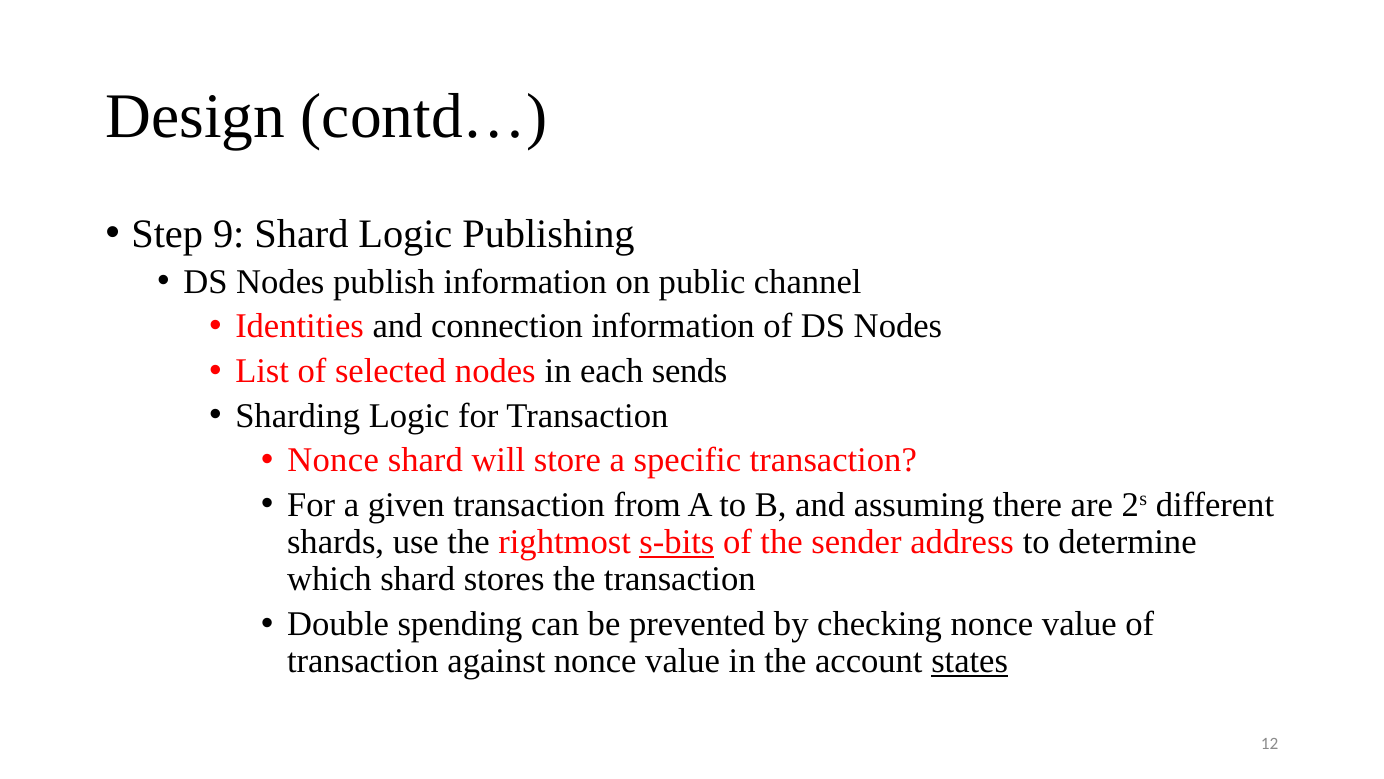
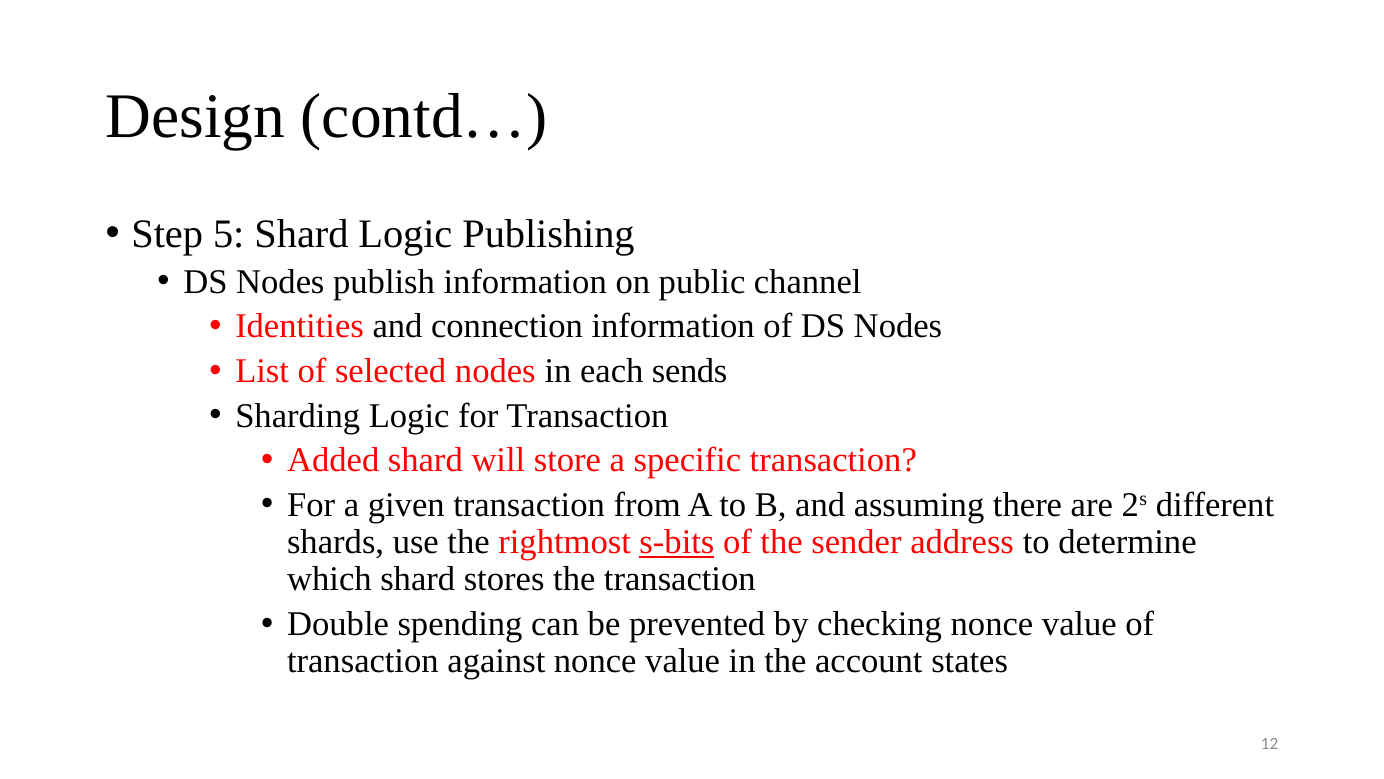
9: 9 -> 5 (229, 234)
Nonce: Nonce -> Added (333, 460)
states underline: present -> none (970, 661)
